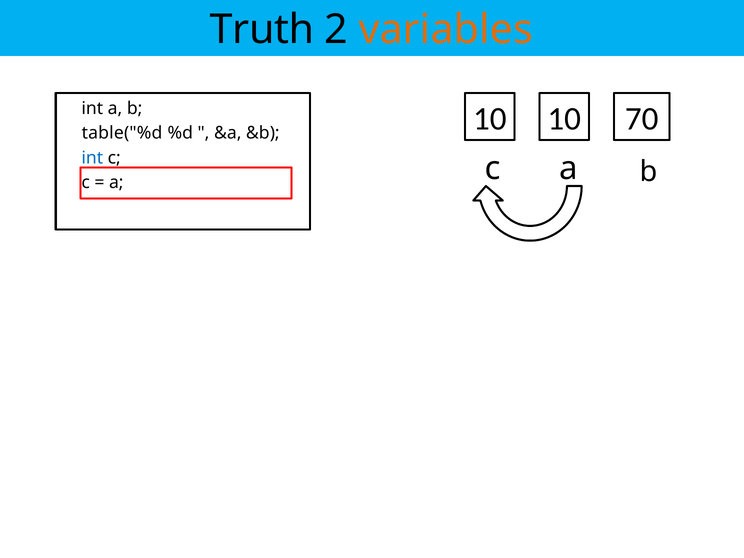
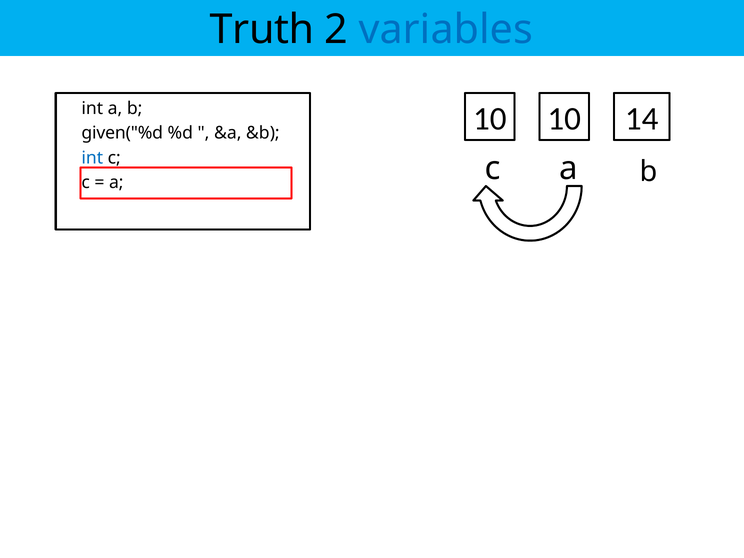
variables colour: orange -> blue (446, 30)
70: 70 -> 14 (642, 119)
table("%d: table("%d -> given("%d (122, 133)
